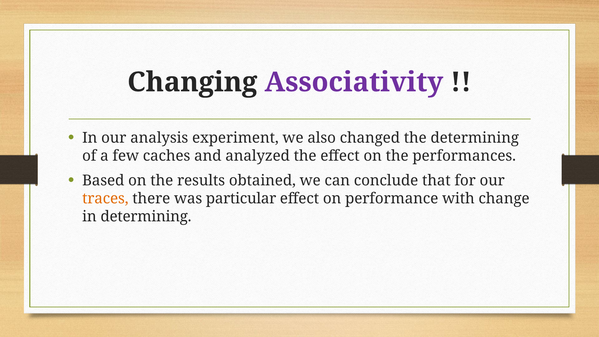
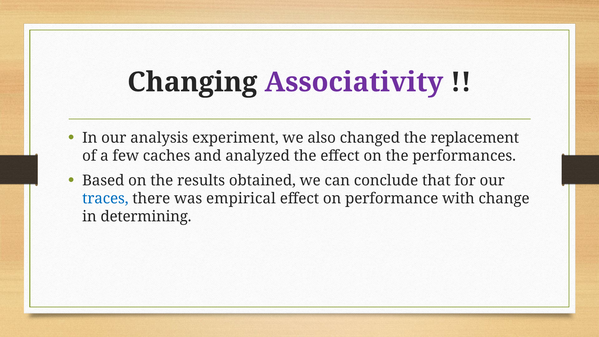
the determining: determining -> replacement (475, 138)
traces colour: orange -> blue (105, 199)
particular: particular -> empirical (241, 199)
